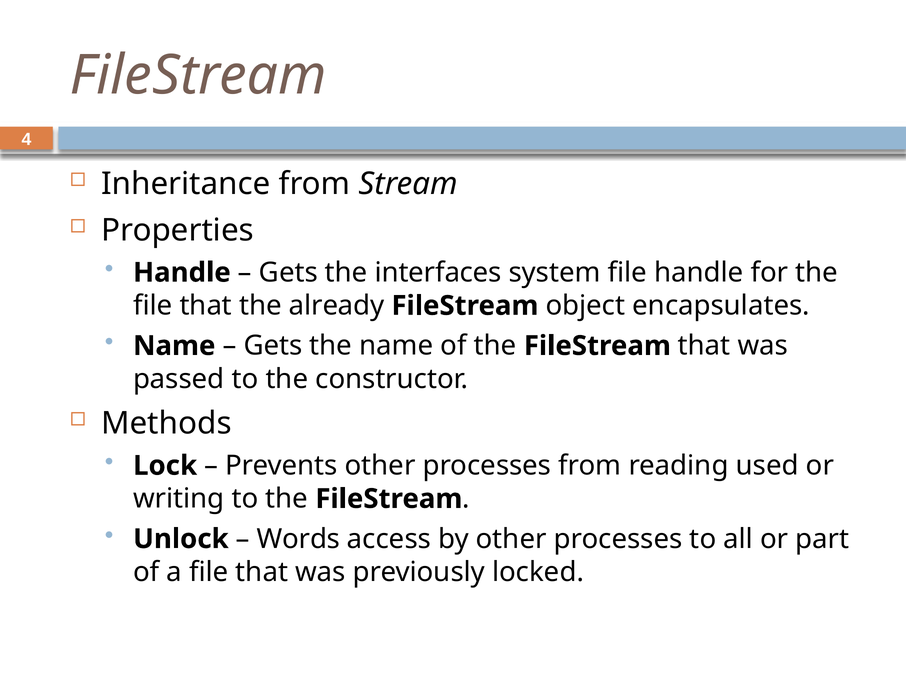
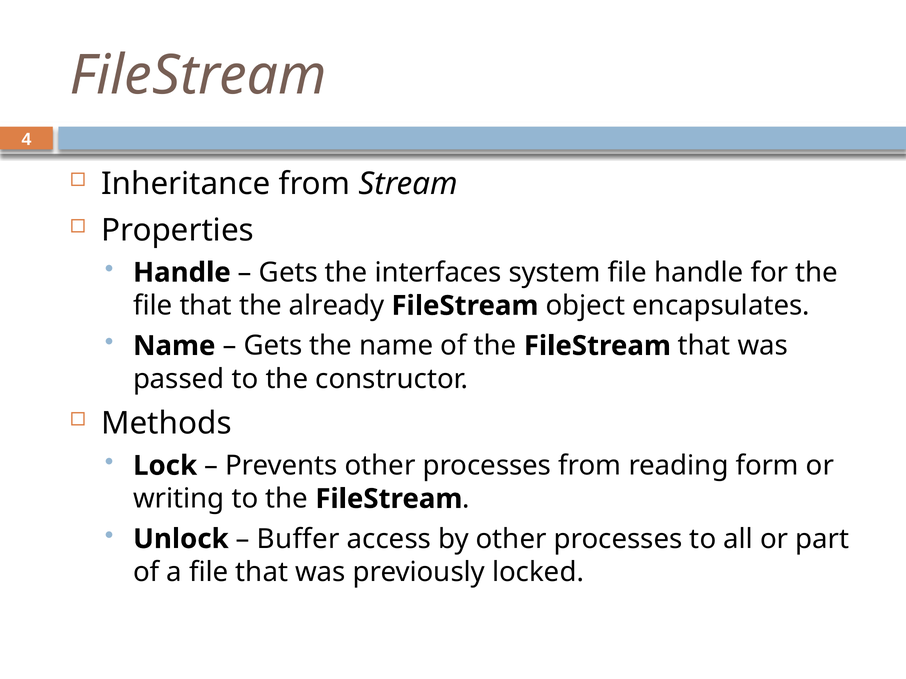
used: used -> form (767, 466)
Words: Words -> Buffer (298, 539)
